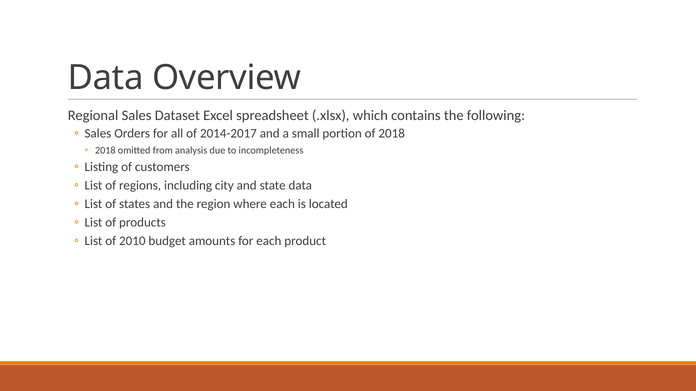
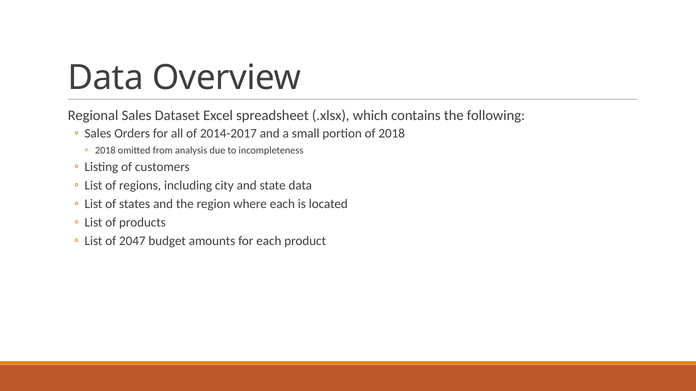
2010: 2010 -> 2047 (132, 241)
